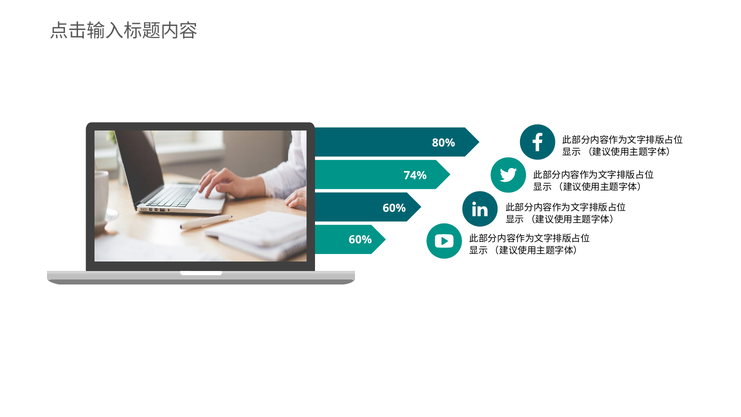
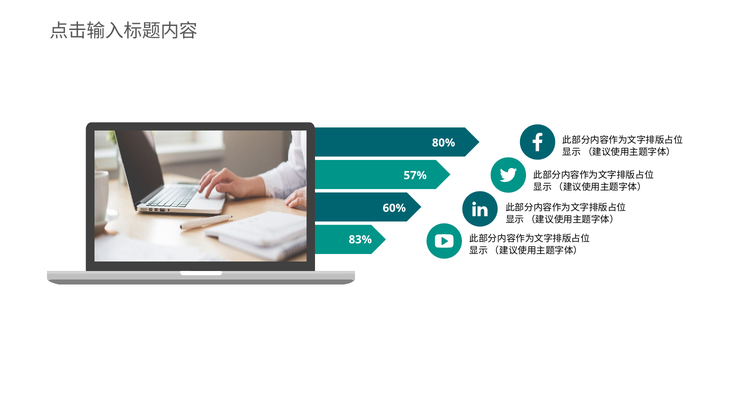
74%: 74% -> 57% (415, 175)
60%: 60% -> 83% (360, 240)
